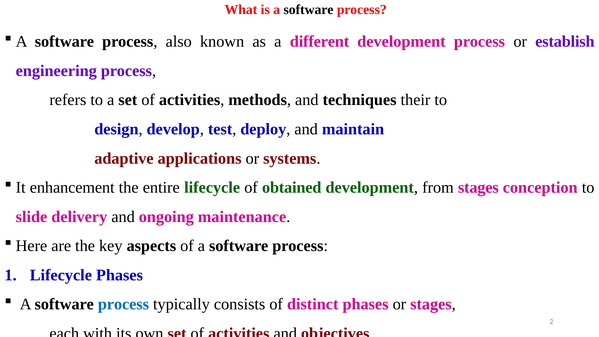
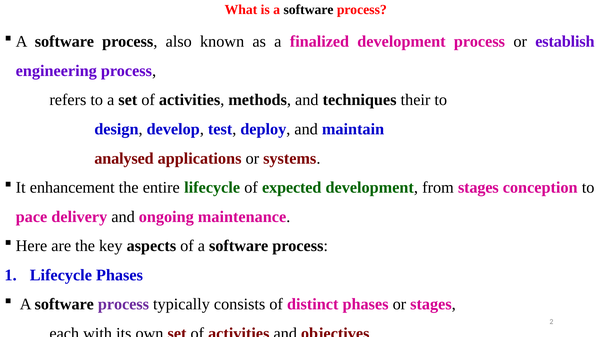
different: different -> finalized (319, 42)
adaptive: adaptive -> analysed (124, 158)
obtained: obtained -> expected (292, 187)
slide: slide -> pace (31, 217)
process colour: blue -> purple (123, 304)
